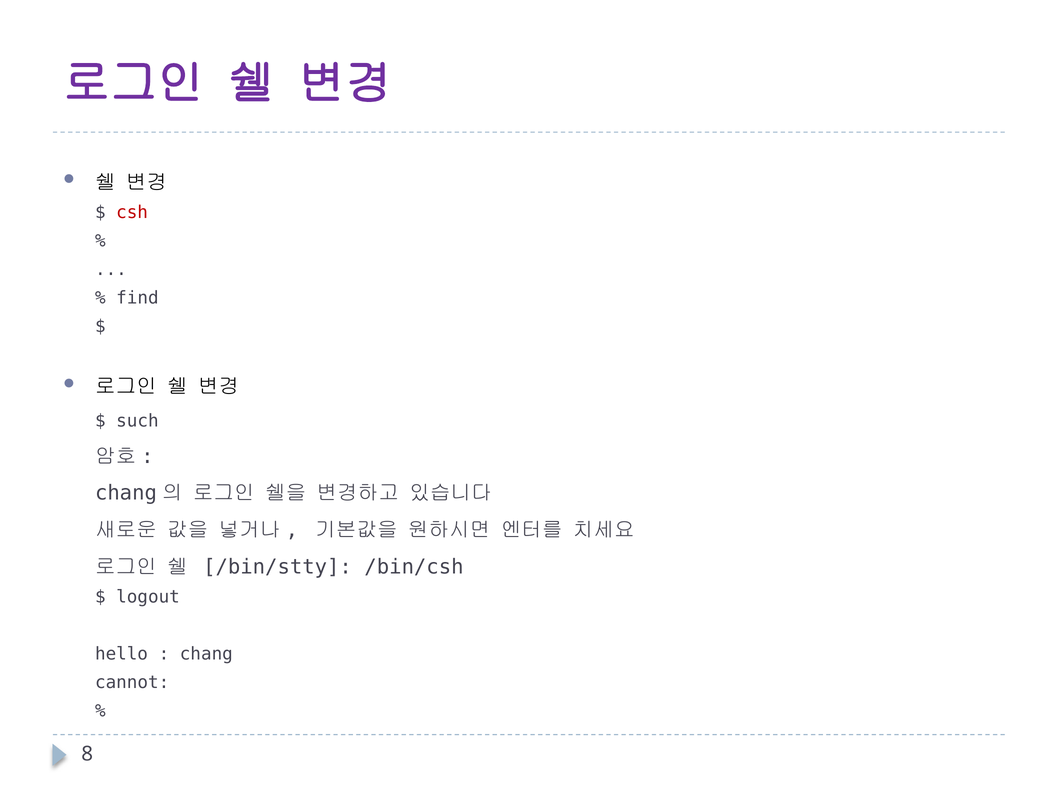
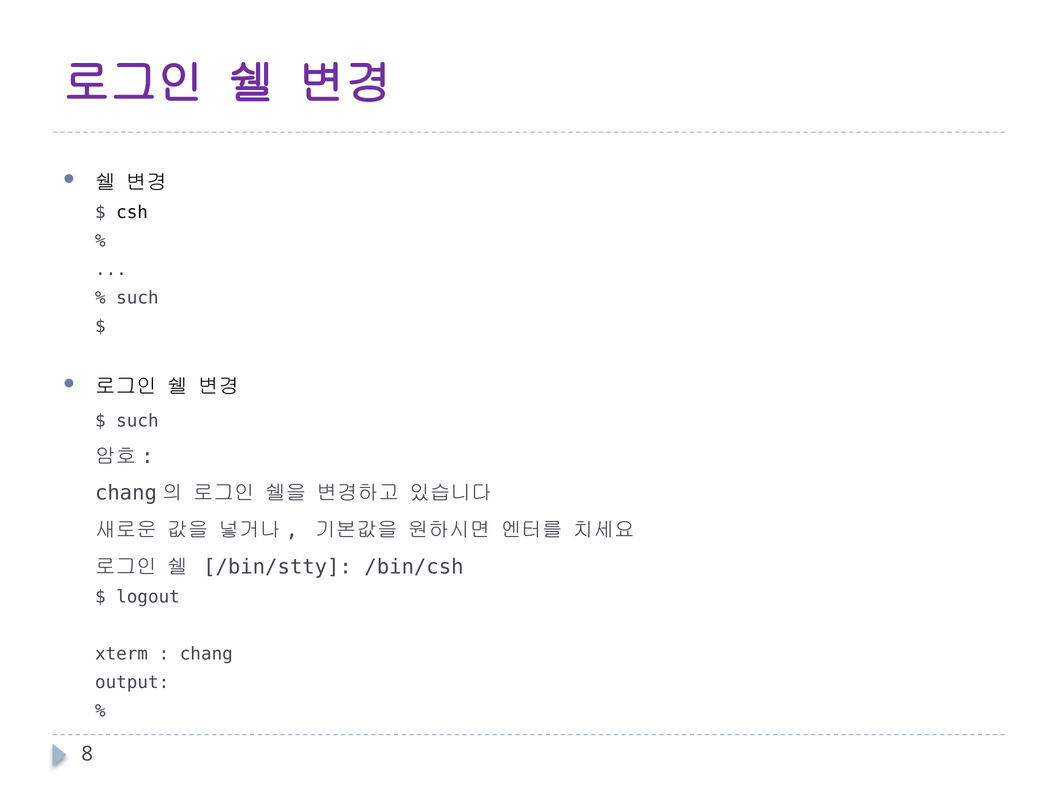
csh colour: red -> black (132, 212)
find: find -> such (137, 298)
hello: hello -> xterm (122, 654)
cannot: cannot -> output (132, 683)
